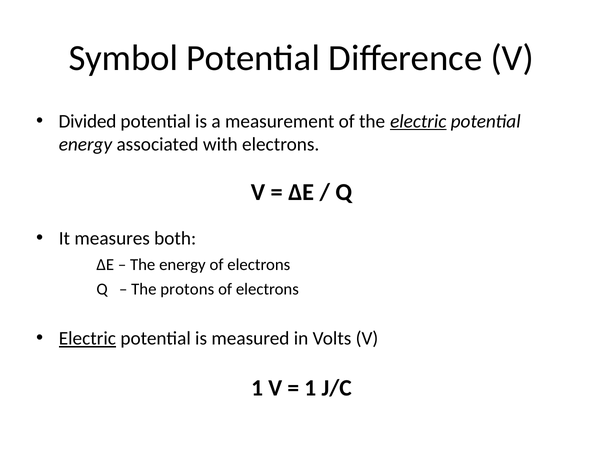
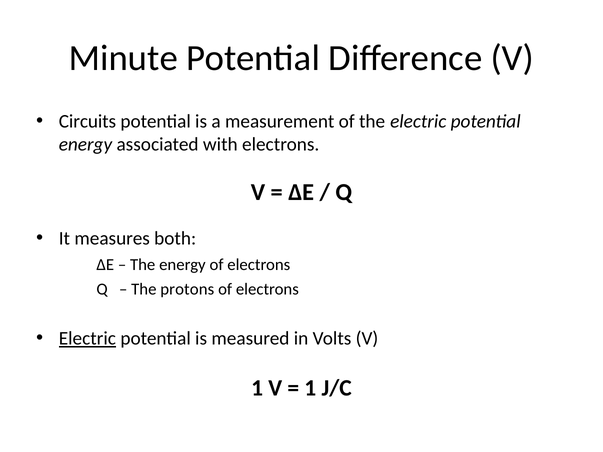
Symbol: Symbol -> Minute (123, 58)
Divided: Divided -> Circuits (87, 121)
electric underline: present -> none (418, 121)
